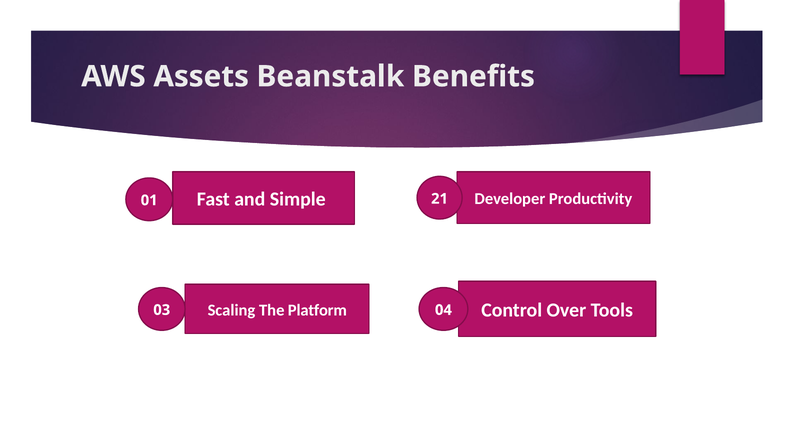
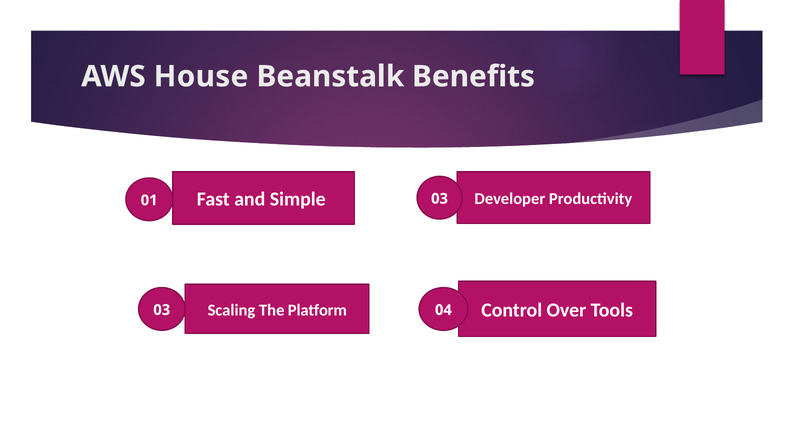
Assets: Assets -> House (201, 76)
01 21: 21 -> 03 (440, 199)
